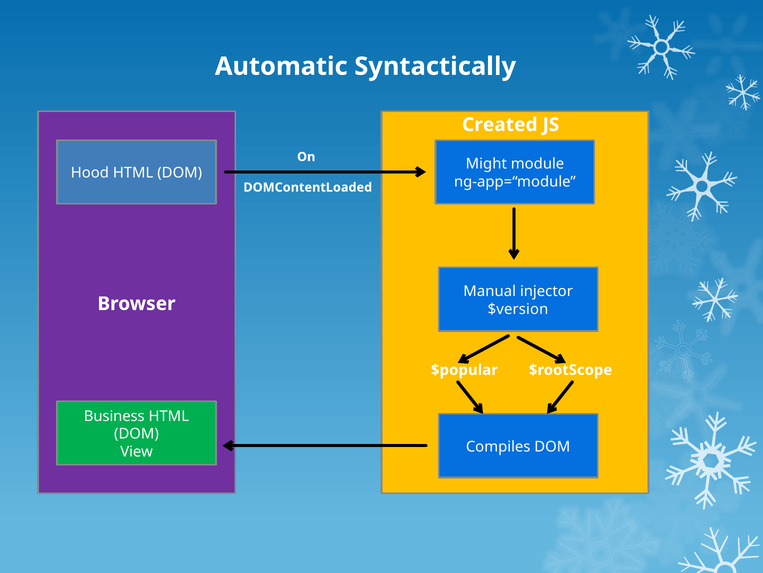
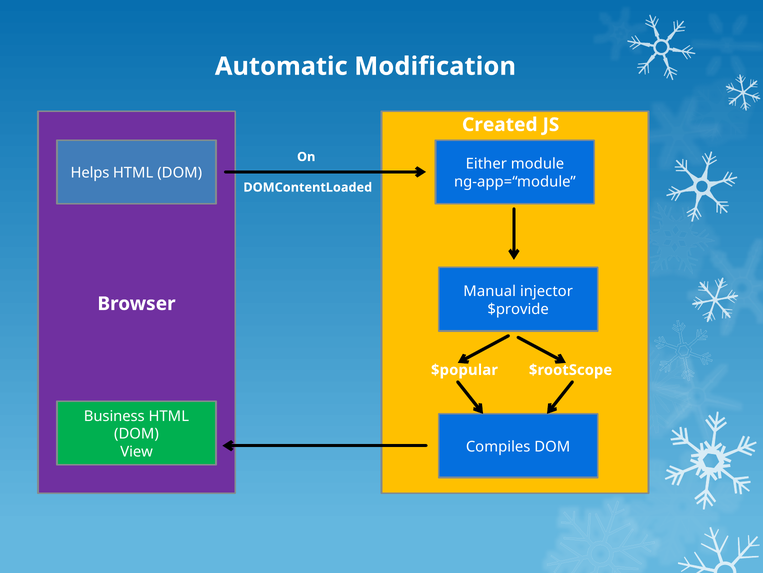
Syntactically: Syntactically -> Modification (435, 66)
Might: Might -> Either (486, 164)
Hood: Hood -> Helps (90, 173)
$version: $version -> $provide (518, 309)
